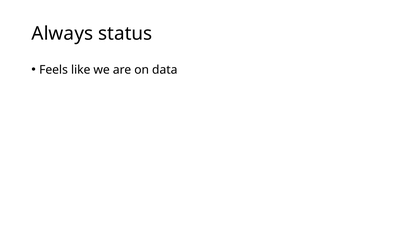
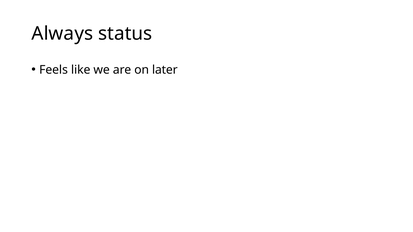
data: data -> later (165, 70)
